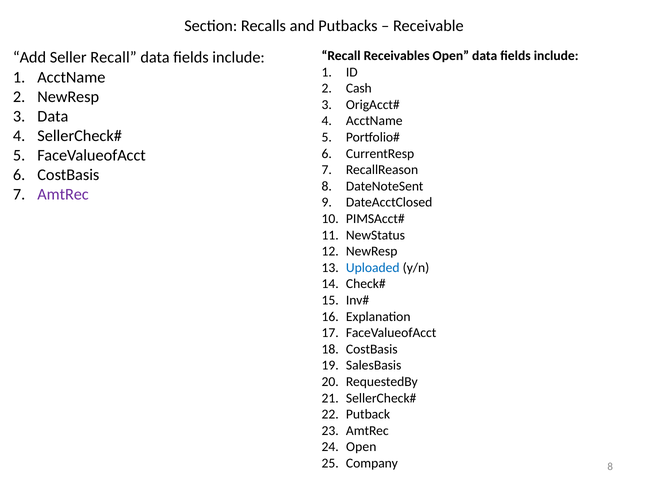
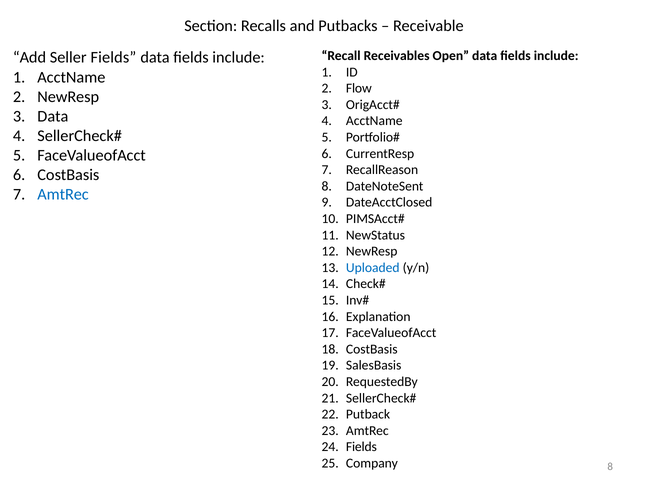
Seller Recall: Recall -> Fields (113, 58)
Cash: Cash -> Flow (359, 88)
AmtRec colour: purple -> blue (63, 194)
Open: Open -> Fields (361, 447)
